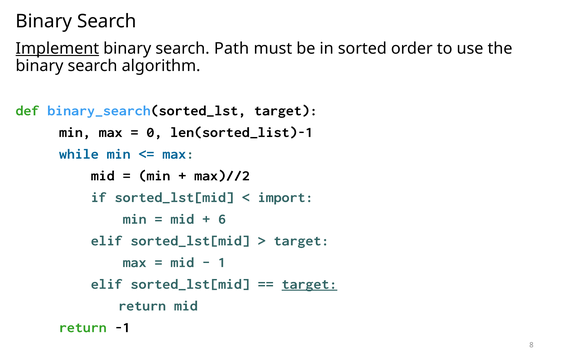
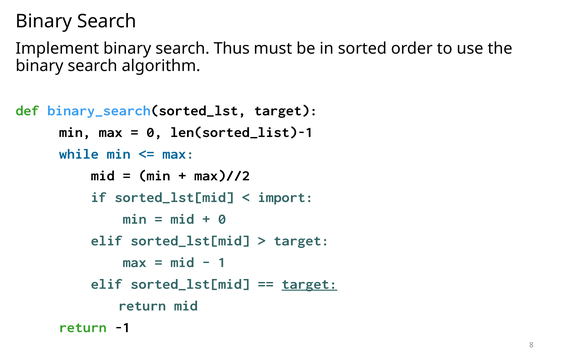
Implement underline: present -> none (57, 49)
Path: Path -> Thus (232, 49)
6: 6 -> 0 (222, 219)
